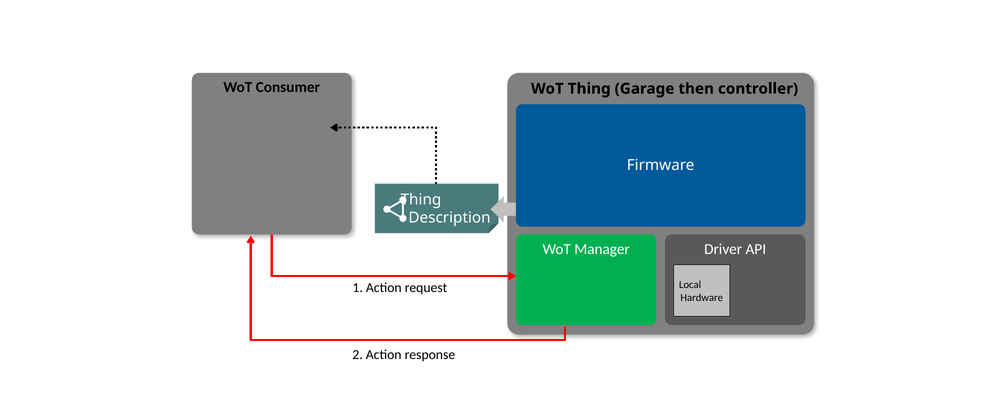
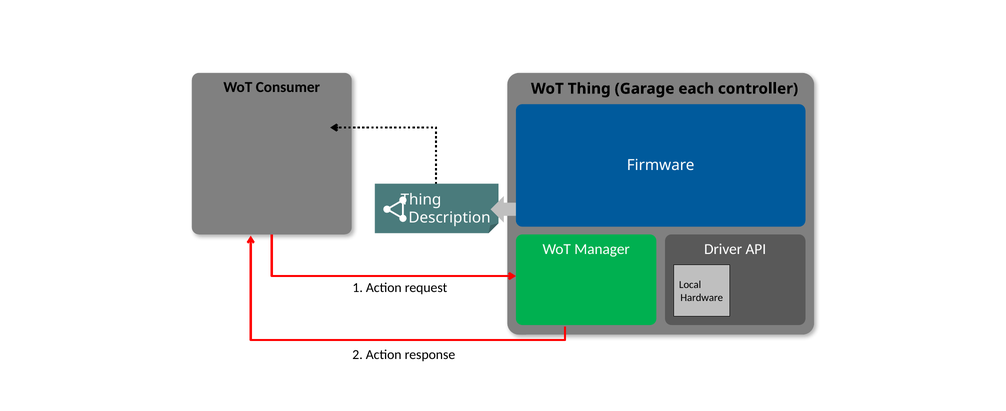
then: then -> each (696, 89)
